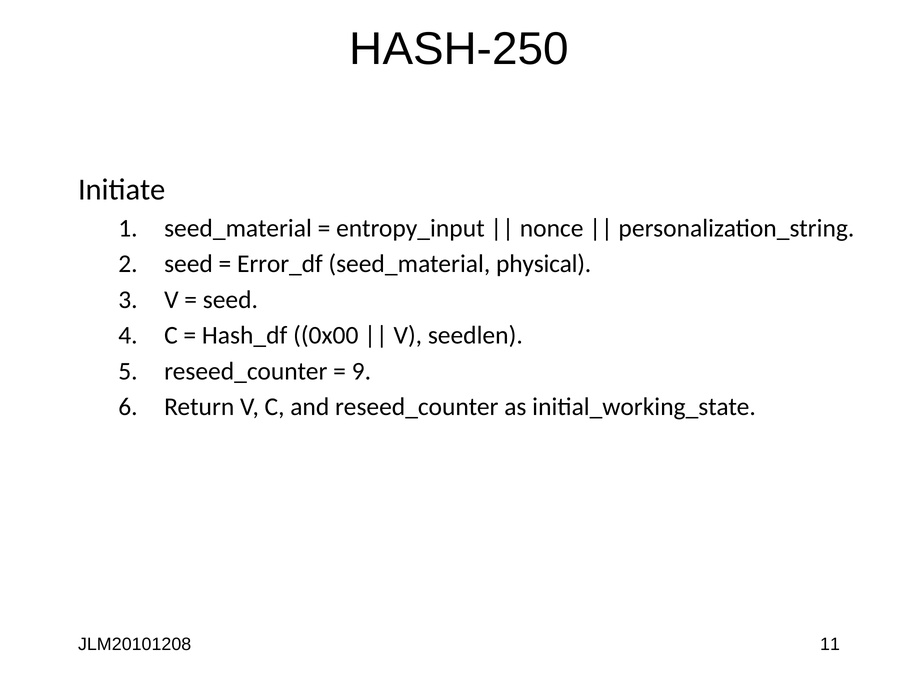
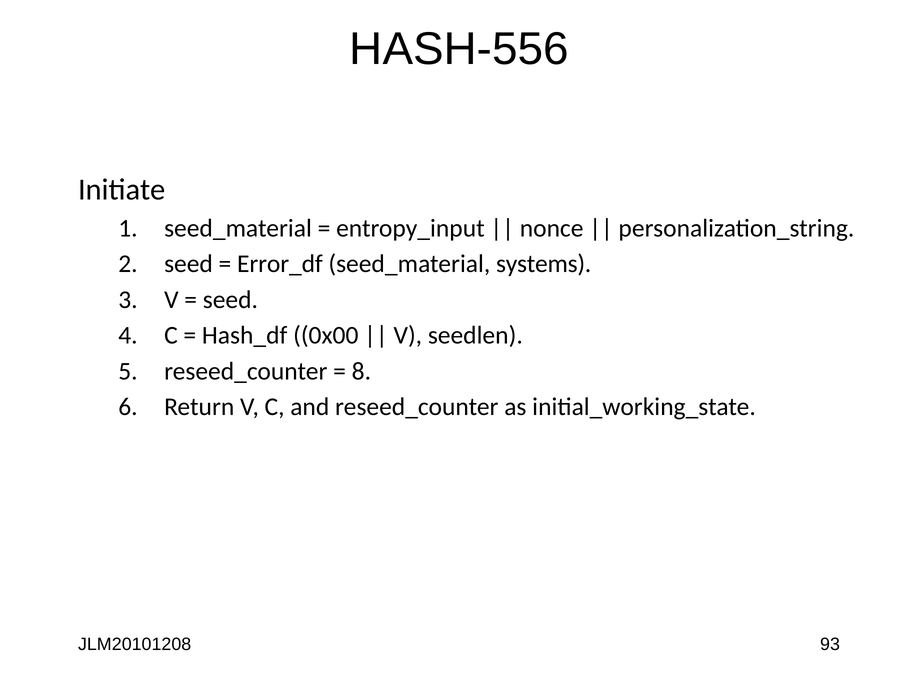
HASH-250: HASH-250 -> HASH-556 (459, 49)
physical: physical -> systems (544, 264)
9: 9 -> 8 (361, 371)
11: 11 -> 93 (830, 644)
